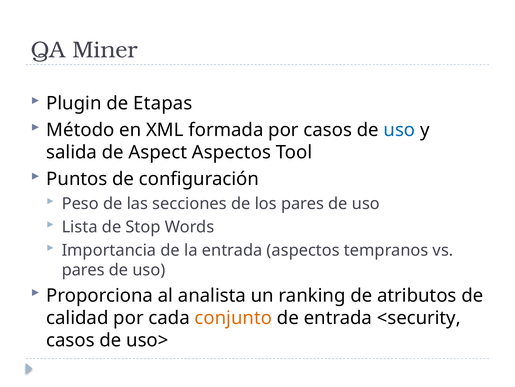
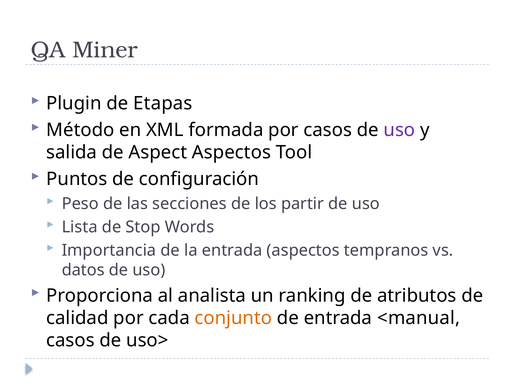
uso colour: blue -> purple (399, 130)
los pares: pares -> partir (302, 203)
pares: pares -> datos (83, 270)
<security: <security -> <manual (419, 317)
